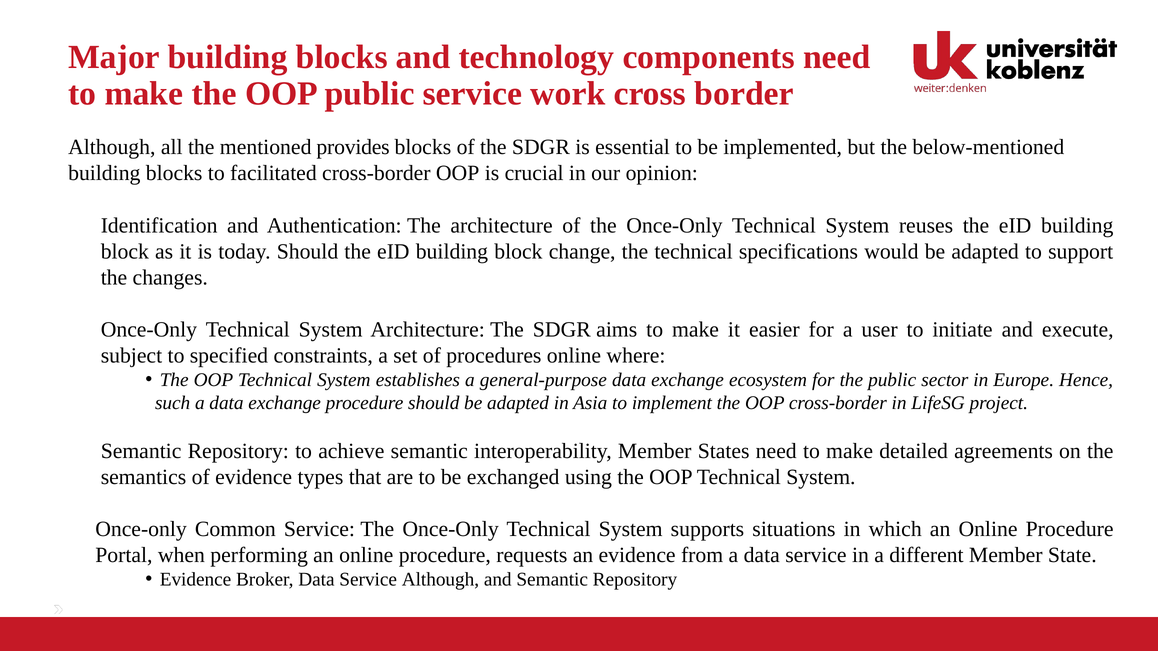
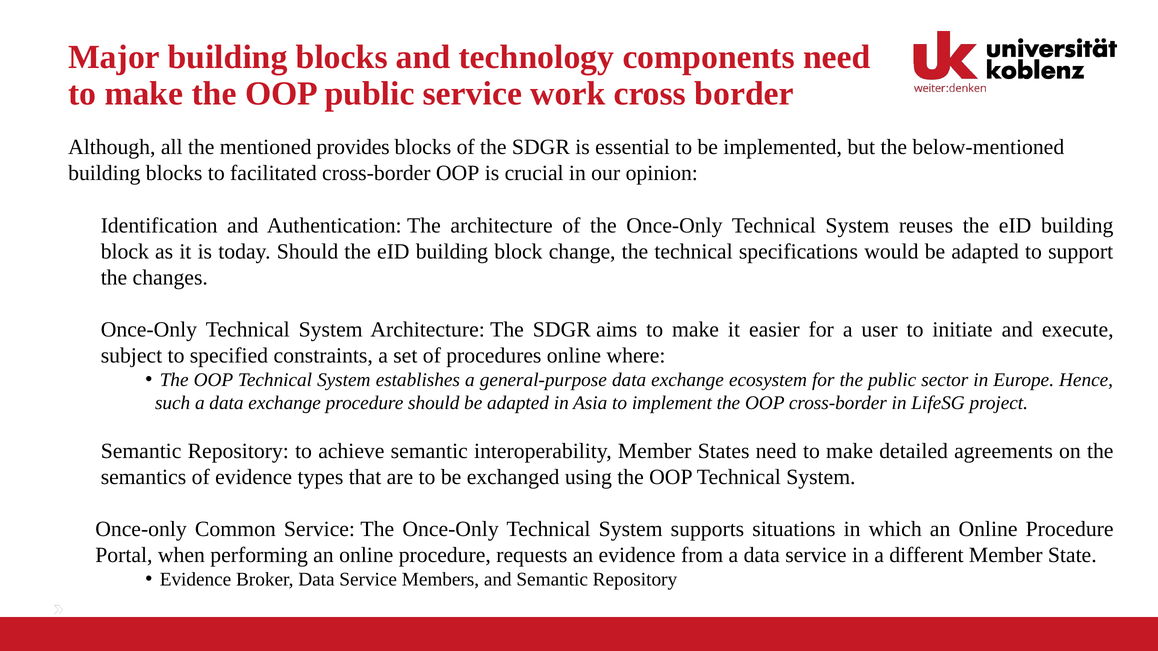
Service Although: Although -> Members (440, 580)
